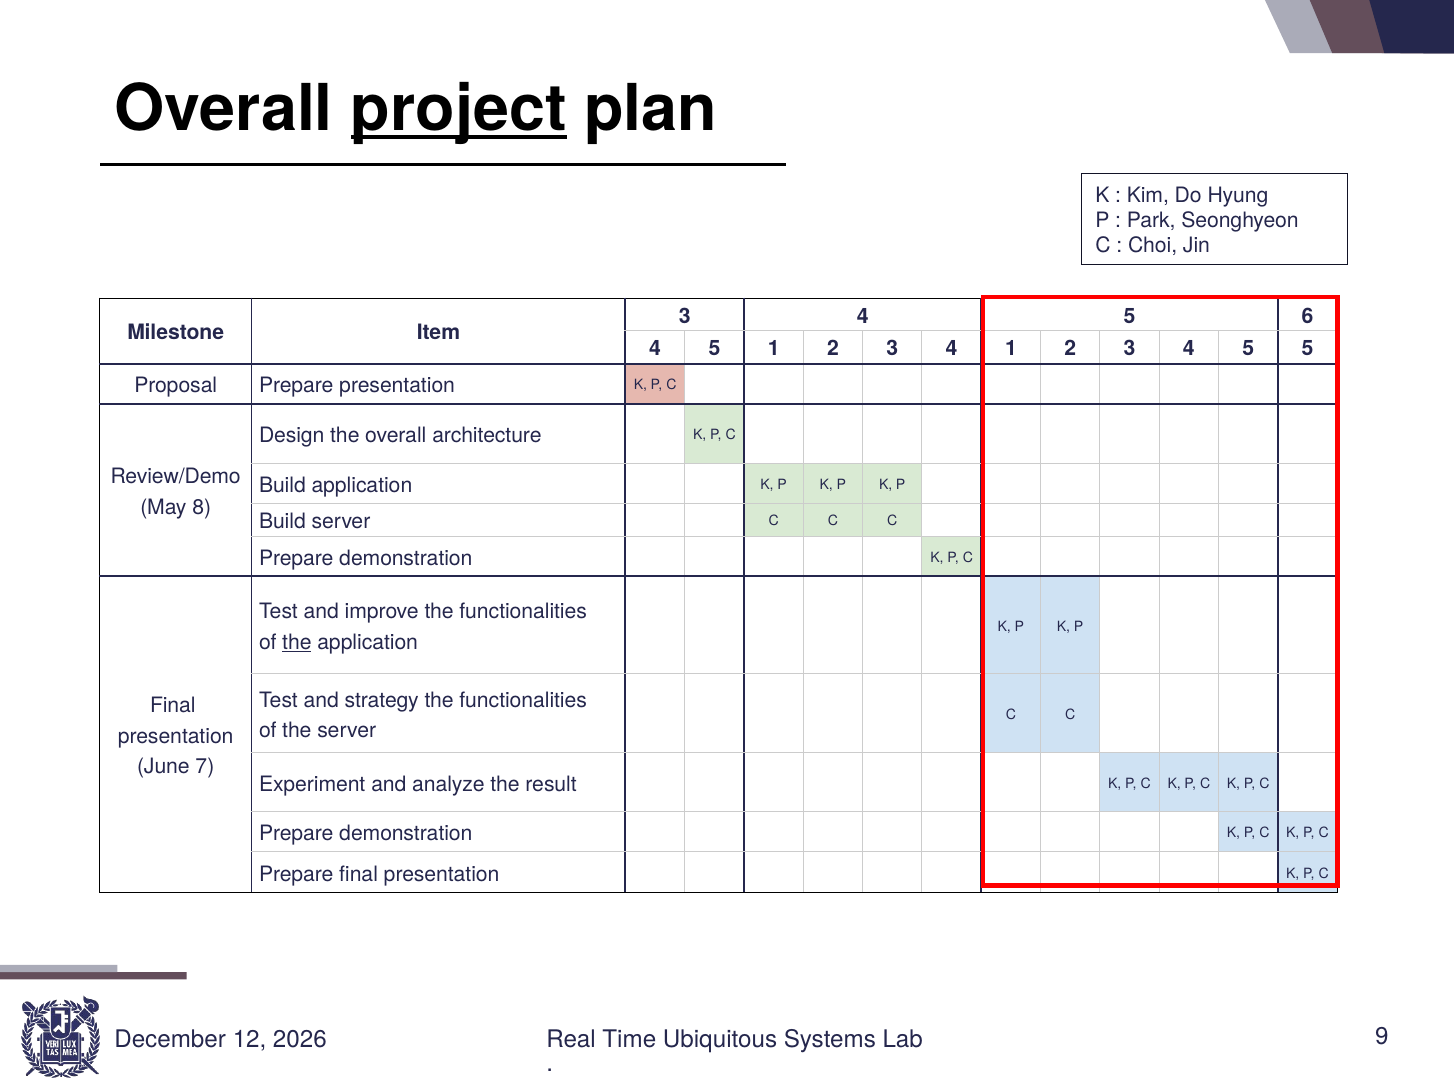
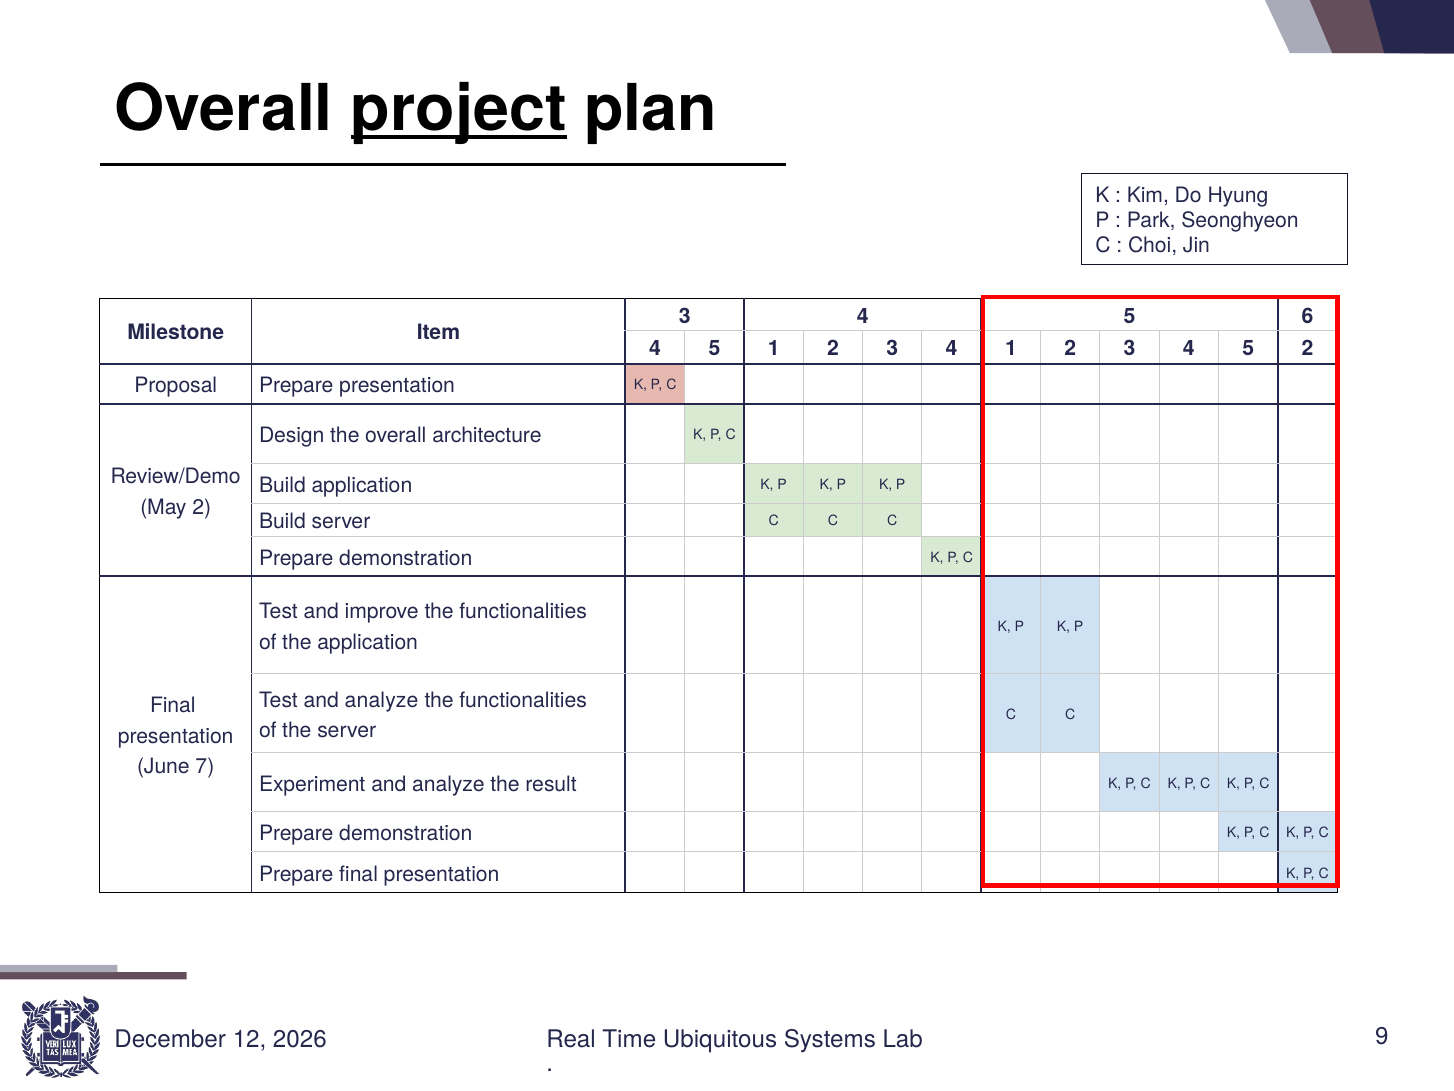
5 5: 5 -> 2 (1307, 349)
May 8: 8 -> 2 (202, 507)
the underline: present -> none (297, 642)
Test and strategy: strategy -> analyze (382, 700)
